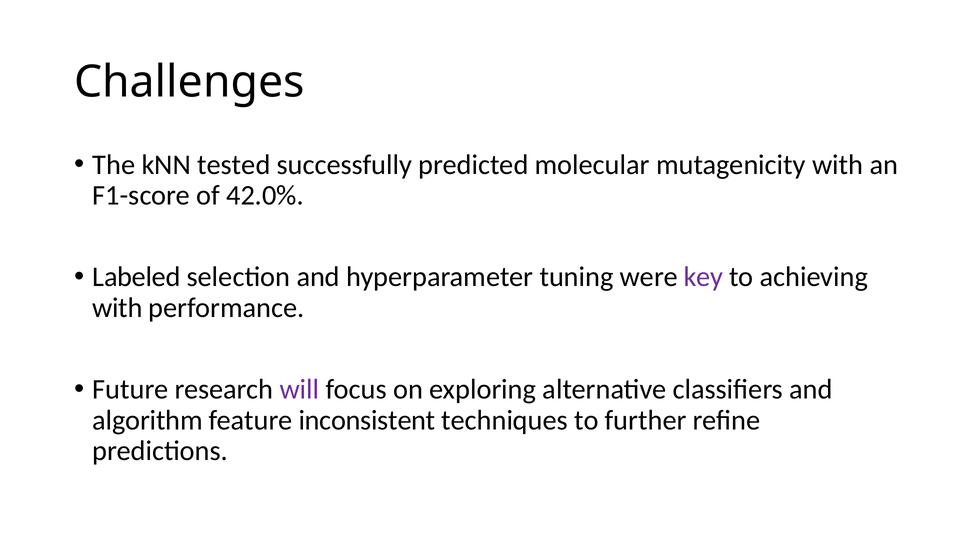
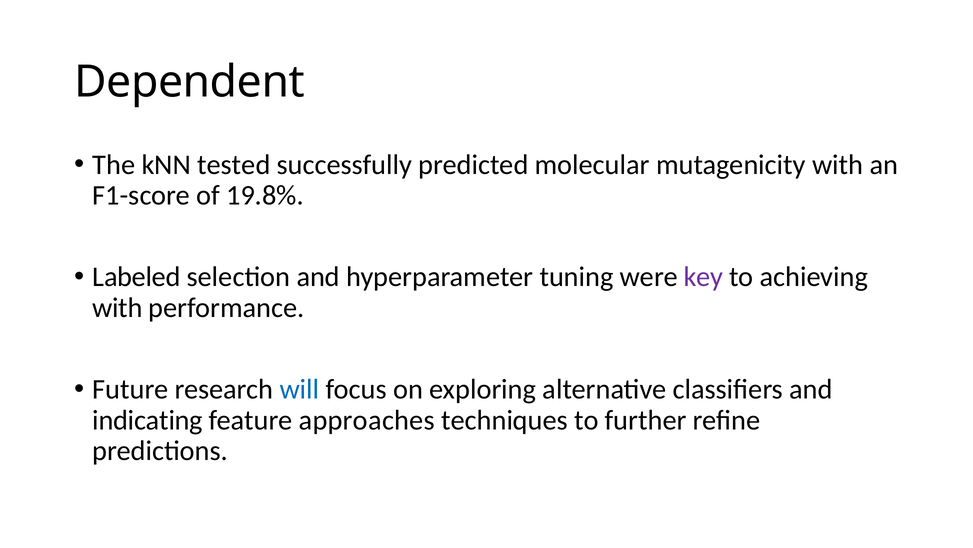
Challenges: Challenges -> Dependent (190, 82)
42.0%: 42.0% -> 19.8% (265, 195)
will colour: purple -> blue (300, 389)
algorithm: algorithm -> indicating (148, 420)
inconsistent: inconsistent -> approaches (367, 420)
